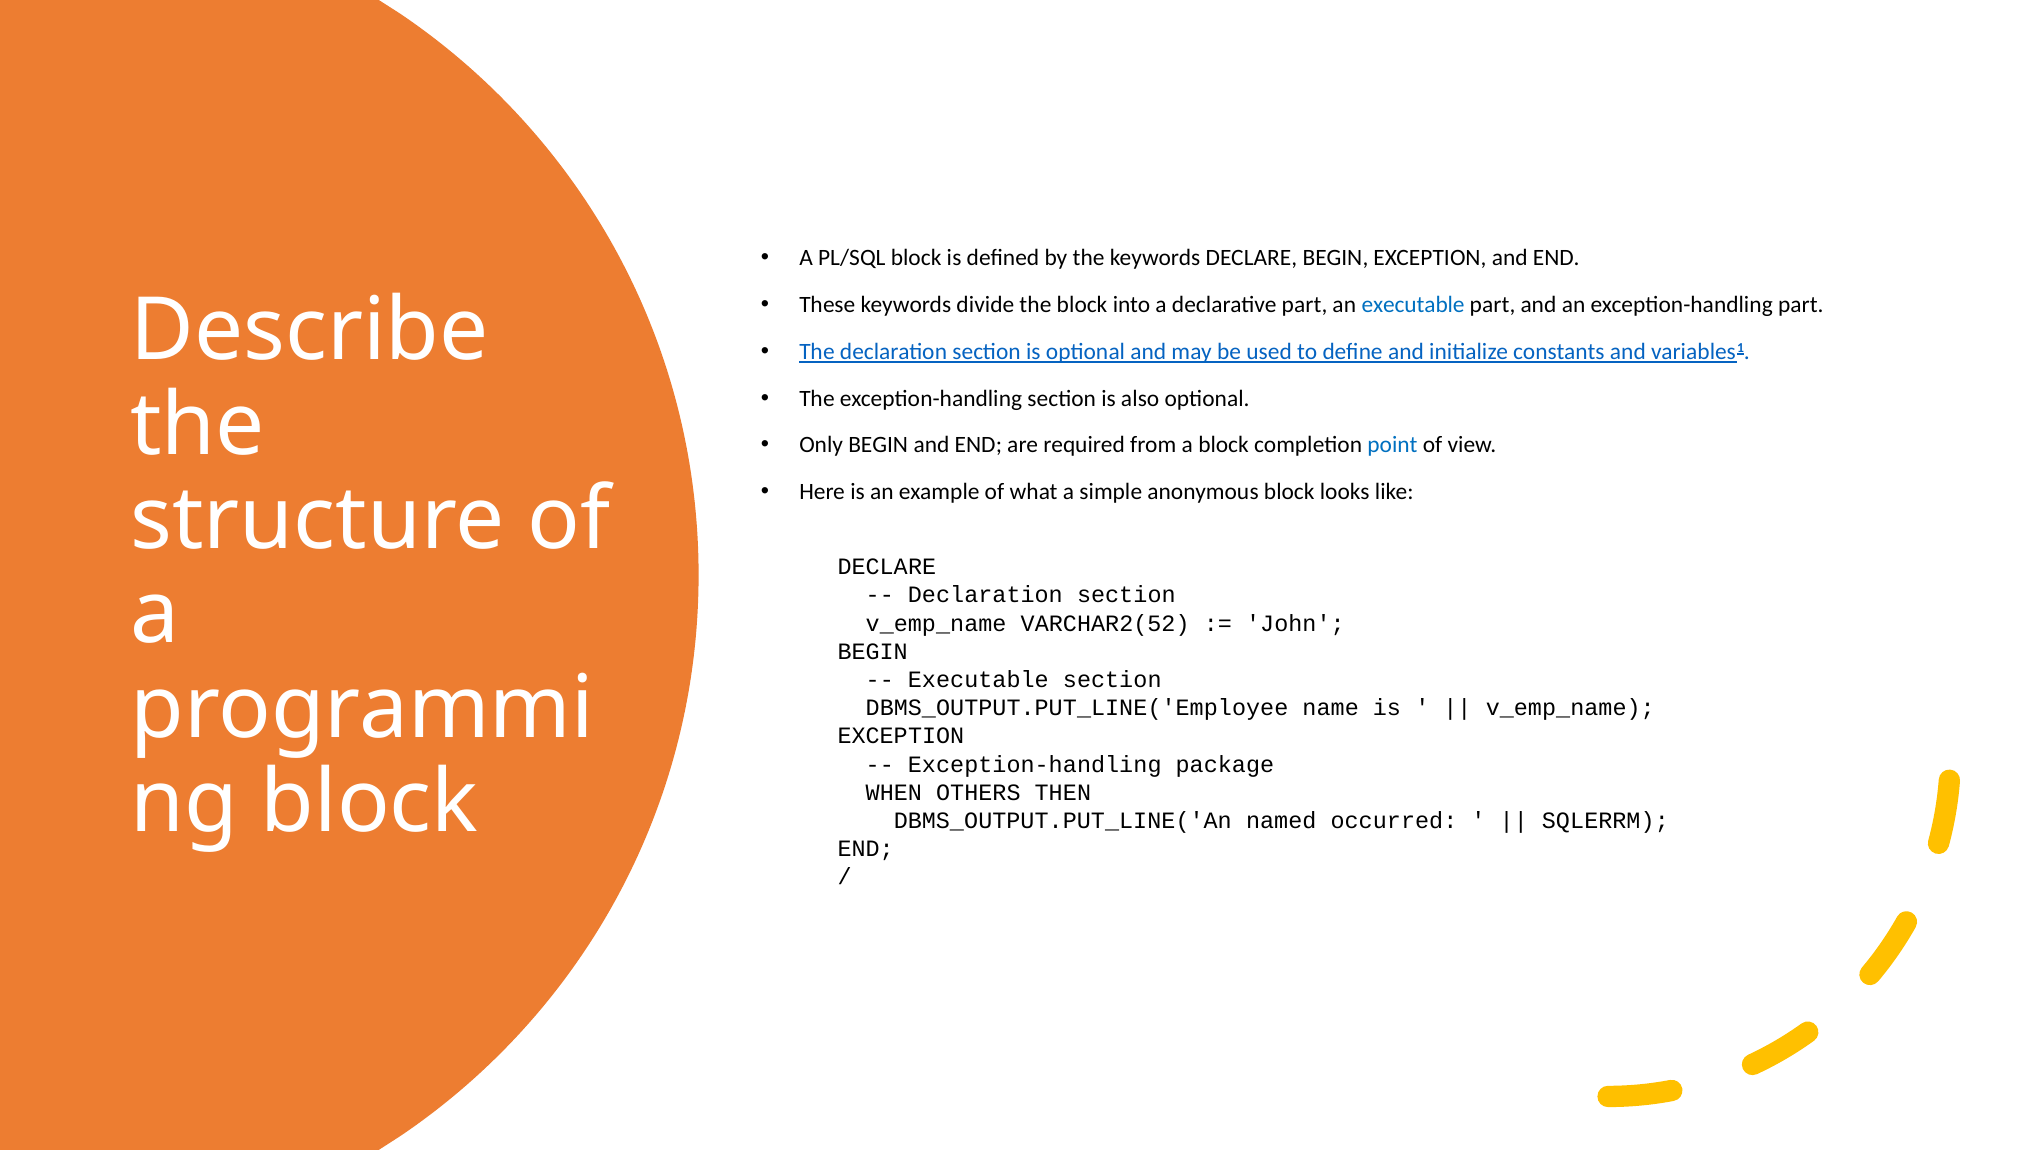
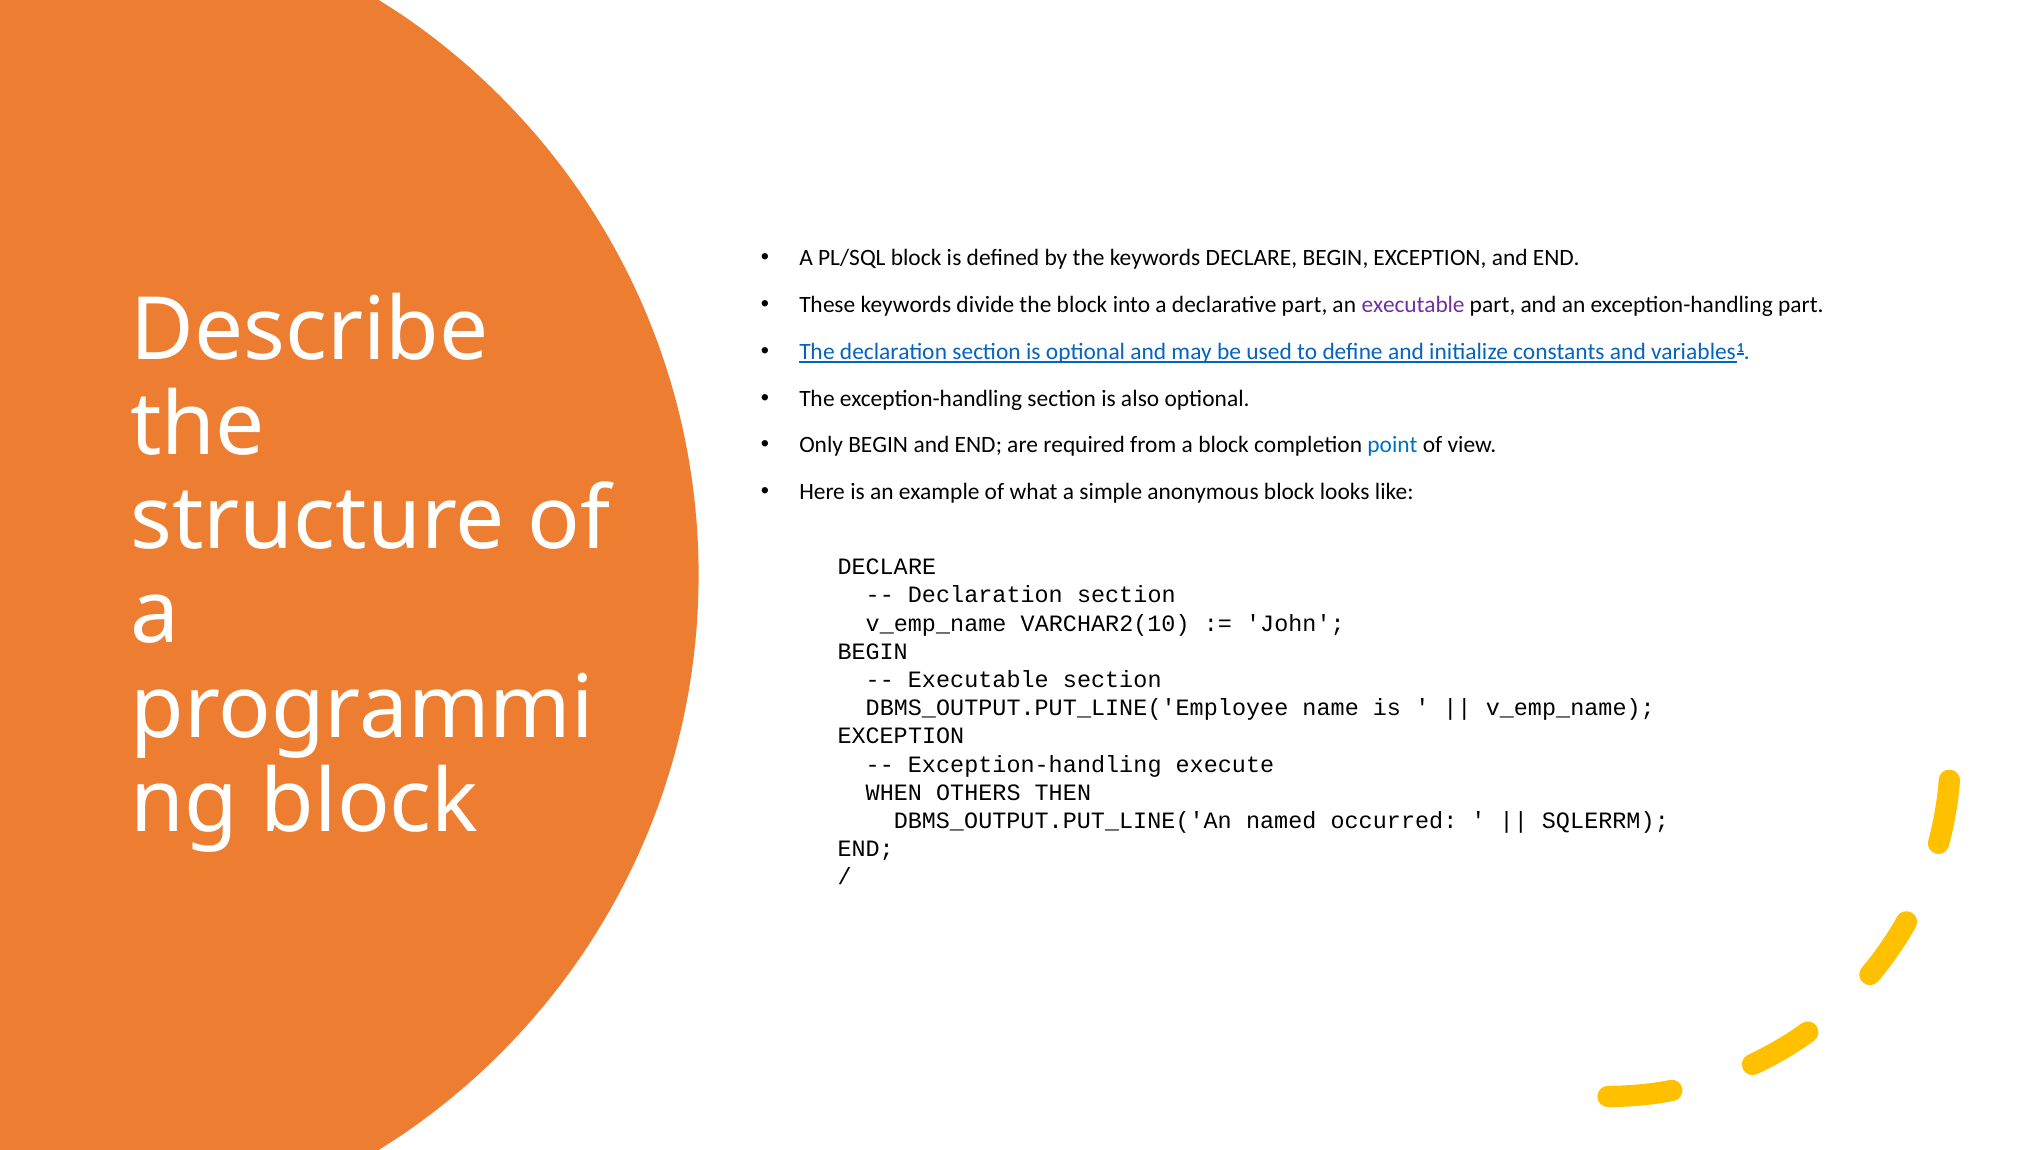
executable colour: blue -> purple (1413, 304)
VARCHAR2(52: VARCHAR2(52 -> VARCHAR2(10 (1105, 623)
package: package -> execute (1225, 764)
